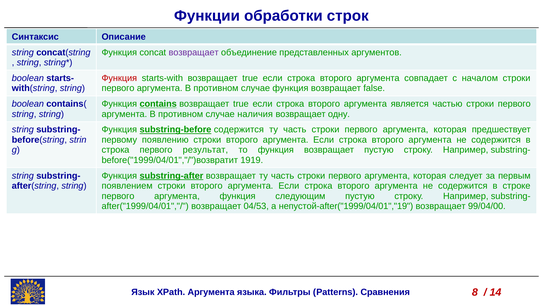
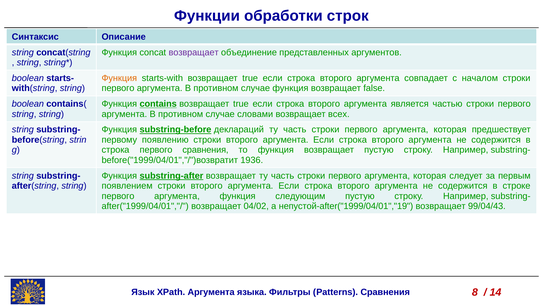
Функция colour: red -> orange (119, 78)
наличия: наличия -> словами (255, 114)
одну: одну -> всех (339, 114)
substring-before содержится: содержится -> деклараций (239, 129)
первого результат: результат -> сравнения (205, 150)
1919: 1919 -> 1936 (252, 160)
04/53: 04/53 -> 04/02 (256, 206)
99/04/00: 99/04/00 -> 99/04/43 (487, 206)
